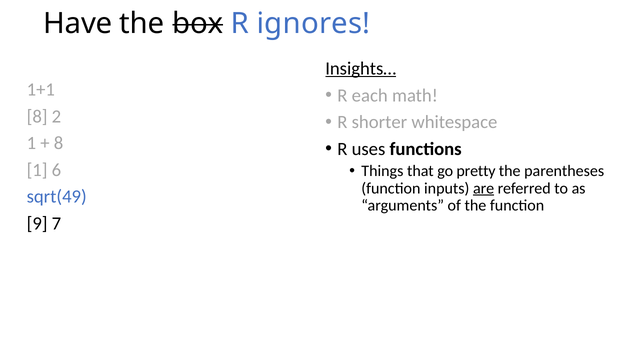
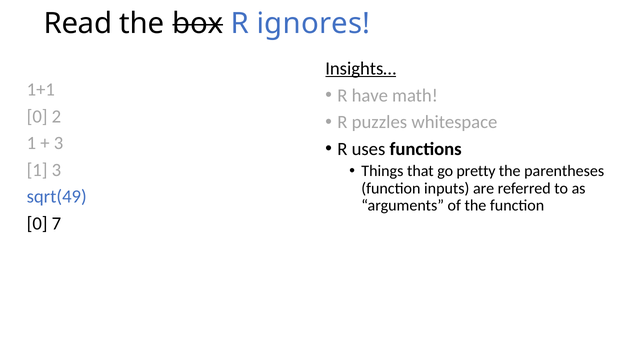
Have: Have -> Read (78, 24)
each: each -> have (370, 96)
8: 8 -> 0 (37, 117)
shorter: shorter -> puzzles (379, 122)
8: 8 -> 3 (59, 143)
1 6: 6 -> 3 (56, 170)
are underline: present -> none (484, 189)
9: 9 -> 0 (37, 224)
